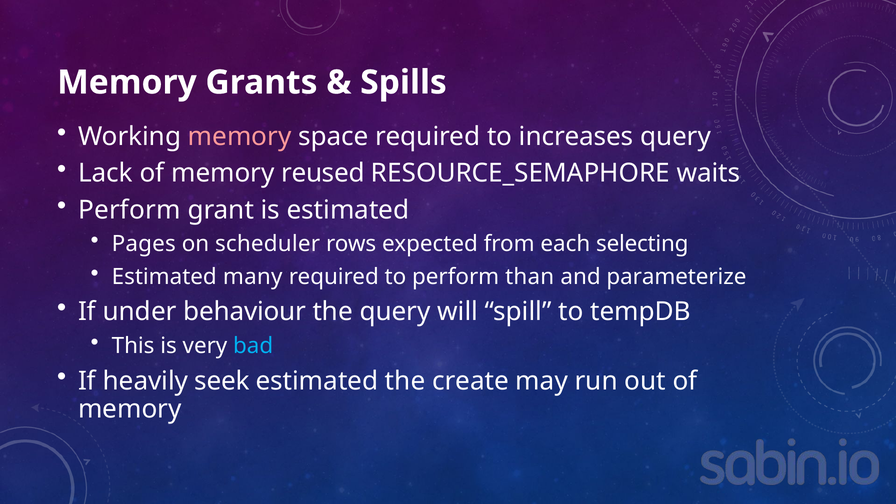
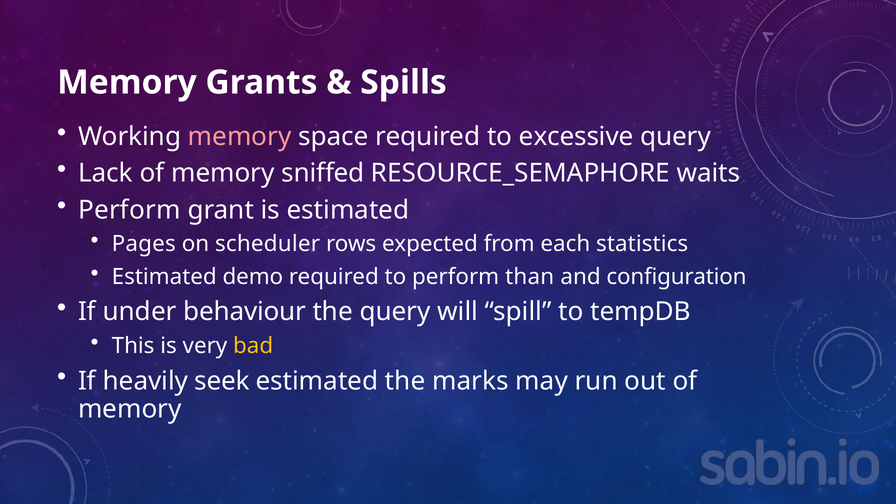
increases: increases -> excessive (576, 137)
reused: reused -> sniffed (323, 173)
selecting: selecting -> statistics (642, 244)
many: many -> demo (253, 277)
parameterize: parameterize -> configuration (677, 277)
bad colour: light blue -> yellow (253, 346)
create: create -> marks (470, 381)
